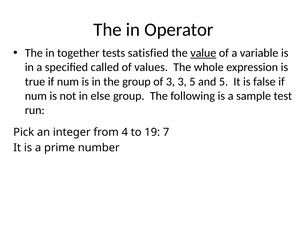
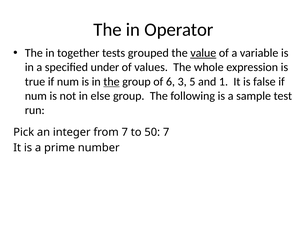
satisfied: satisfied -> grouped (148, 53)
called: called -> under (105, 67)
the underline: none -> present (111, 82)
of 3: 3 -> 6 (170, 82)
and 5: 5 -> 1 (224, 82)
from 4: 4 -> 7 (125, 132)
19: 19 -> 50 (152, 132)
